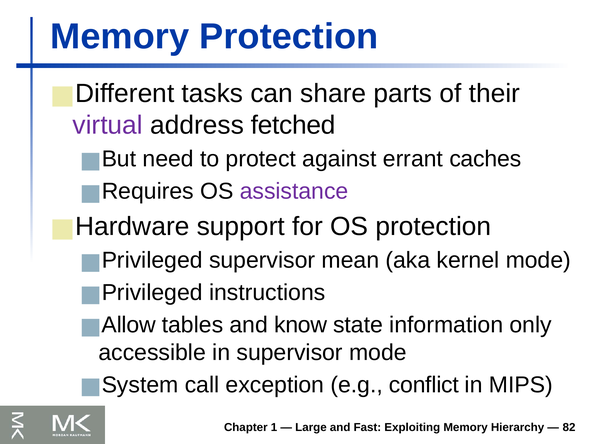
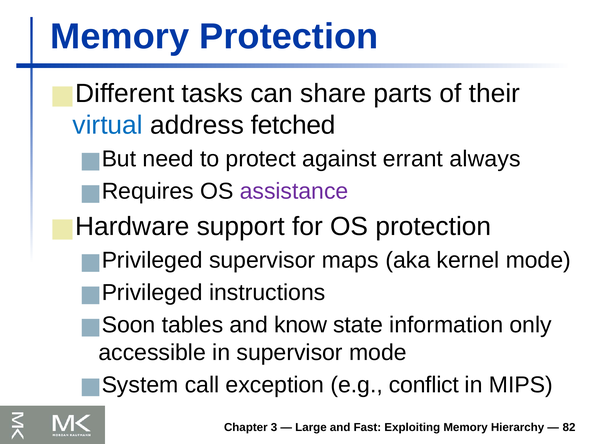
virtual colour: purple -> blue (108, 125)
caches: caches -> always (485, 159)
mean: mean -> maps (350, 261)
Allow: Allow -> Soon (129, 325)
1: 1 -> 3 (274, 428)
